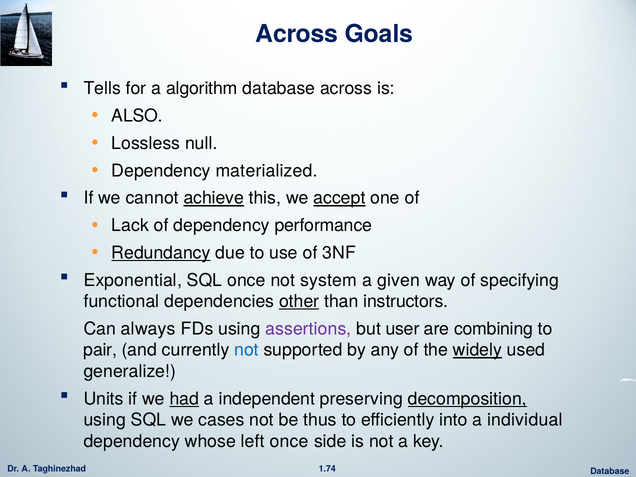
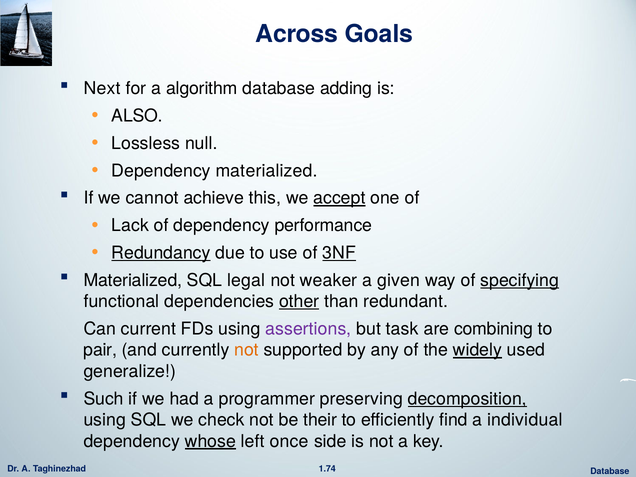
Tells: Tells -> Next (102, 89)
database across: across -> adding (346, 89)
achieve underline: present -> none (214, 198)
3NF underline: none -> present (339, 253)
Exponential: Exponential -> Materialized (133, 280)
SQL once: once -> legal (246, 280)
system: system -> weaker (329, 280)
specifying underline: none -> present (520, 280)
instructors: instructors -> redundant (406, 302)
always: always -> current (148, 329)
user: user -> task (402, 329)
not colour: blue -> orange (247, 350)
Units: Units -> Such (104, 399)
had underline: present -> none (184, 399)
independent: independent -> programmer (267, 399)
cases: cases -> check (222, 420)
thus: thus -> their (320, 420)
into: into -> find (453, 420)
whose underline: none -> present (210, 441)
